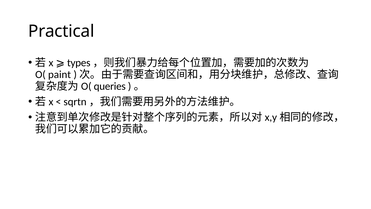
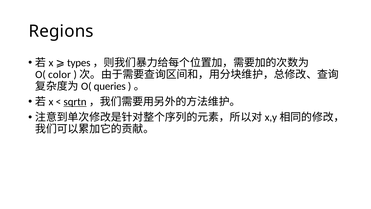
Practical: Practical -> Regions (61, 31)
paint: paint -> color (60, 74)
sqrtn underline: none -> present (75, 102)
